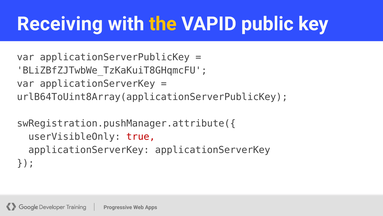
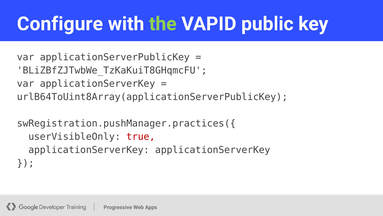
Receiving: Receiving -> Configure (60, 24)
the colour: yellow -> light green (163, 24)
swRegistration.pushManager.attribute({: swRegistration.pushManager.attribute({ -> swRegistration.pushManager.practices({ (126, 123)
